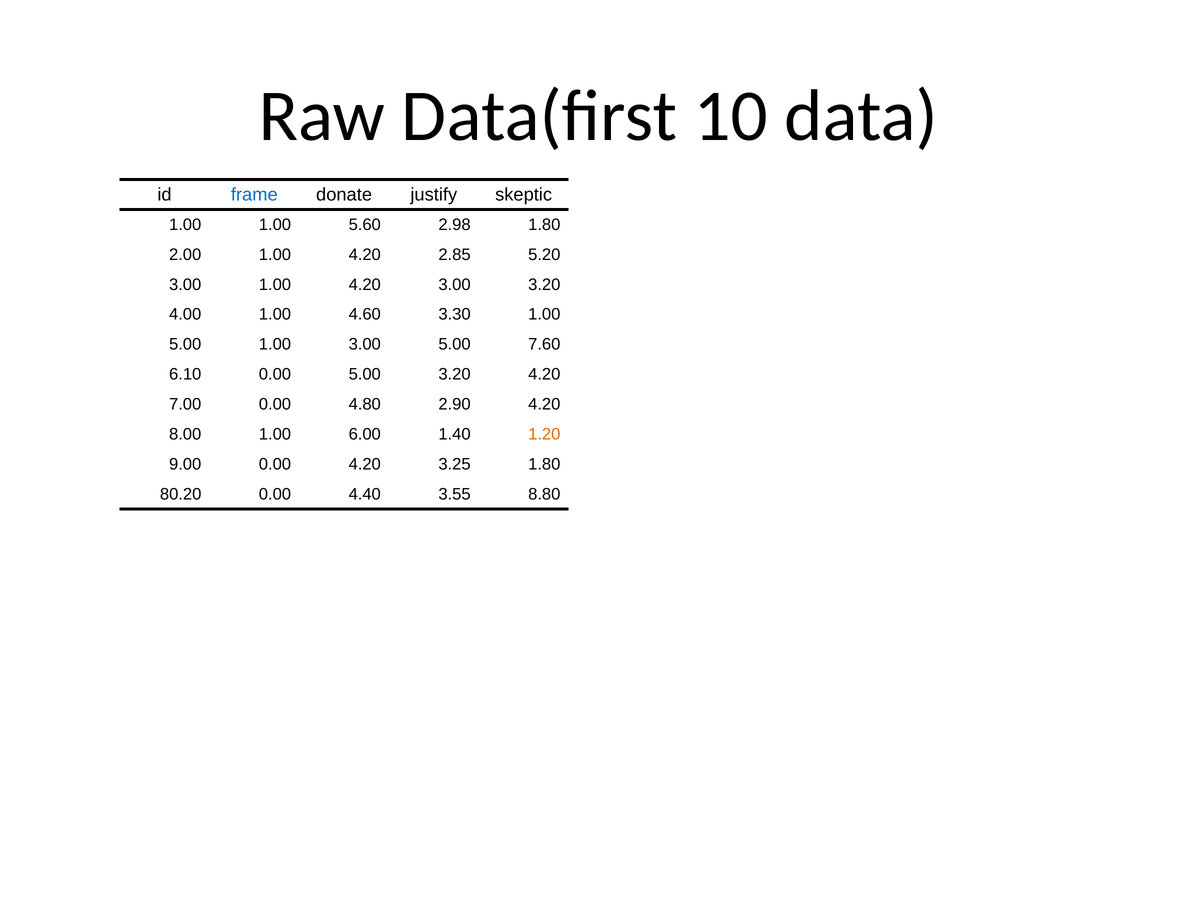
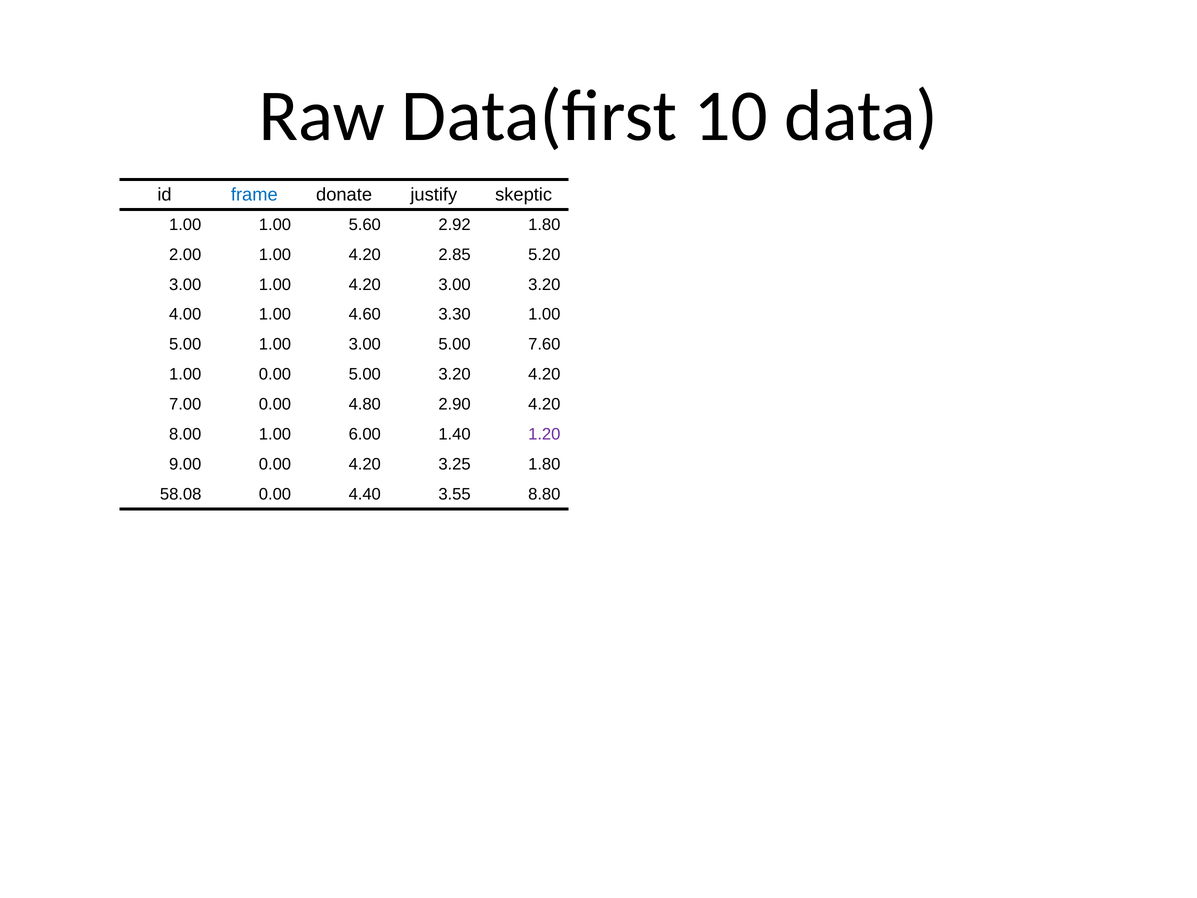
2.98: 2.98 -> 2.92 (455, 225)
6.10: 6.10 -> 1.00 (185, 374)
1.20 colour: orange -> purple (544, 434)
80.20: 80.20 -> 58.08 (181, 494)
